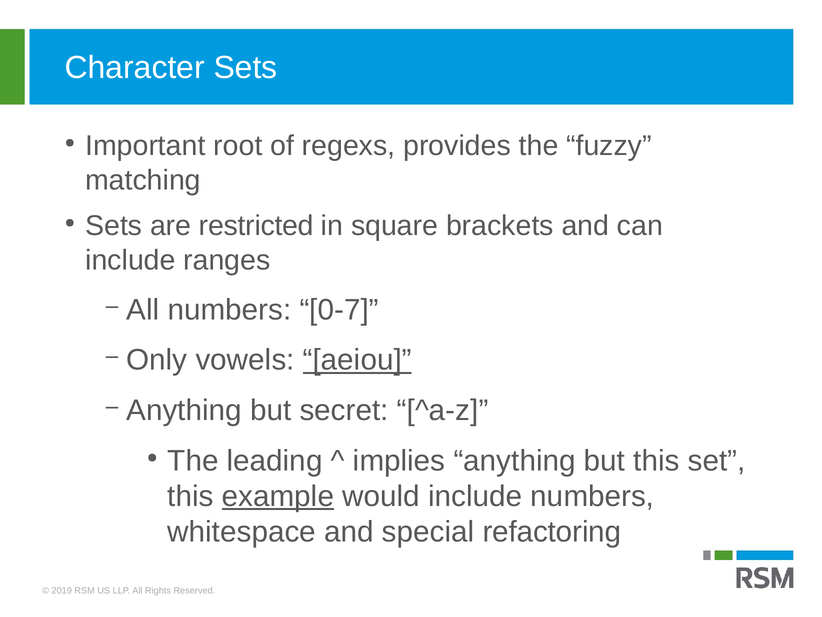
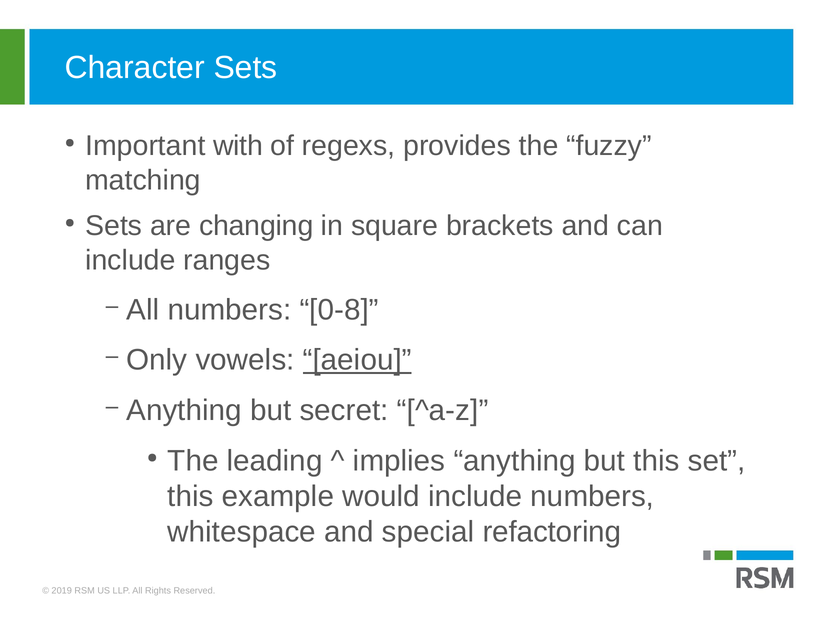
root: root -> with (238, 146)
restricted: restricted -> changing (256, 226)
0-7: 0-7 -> 0-8 (339, 310)
example underline: present -> none (278, 496)
